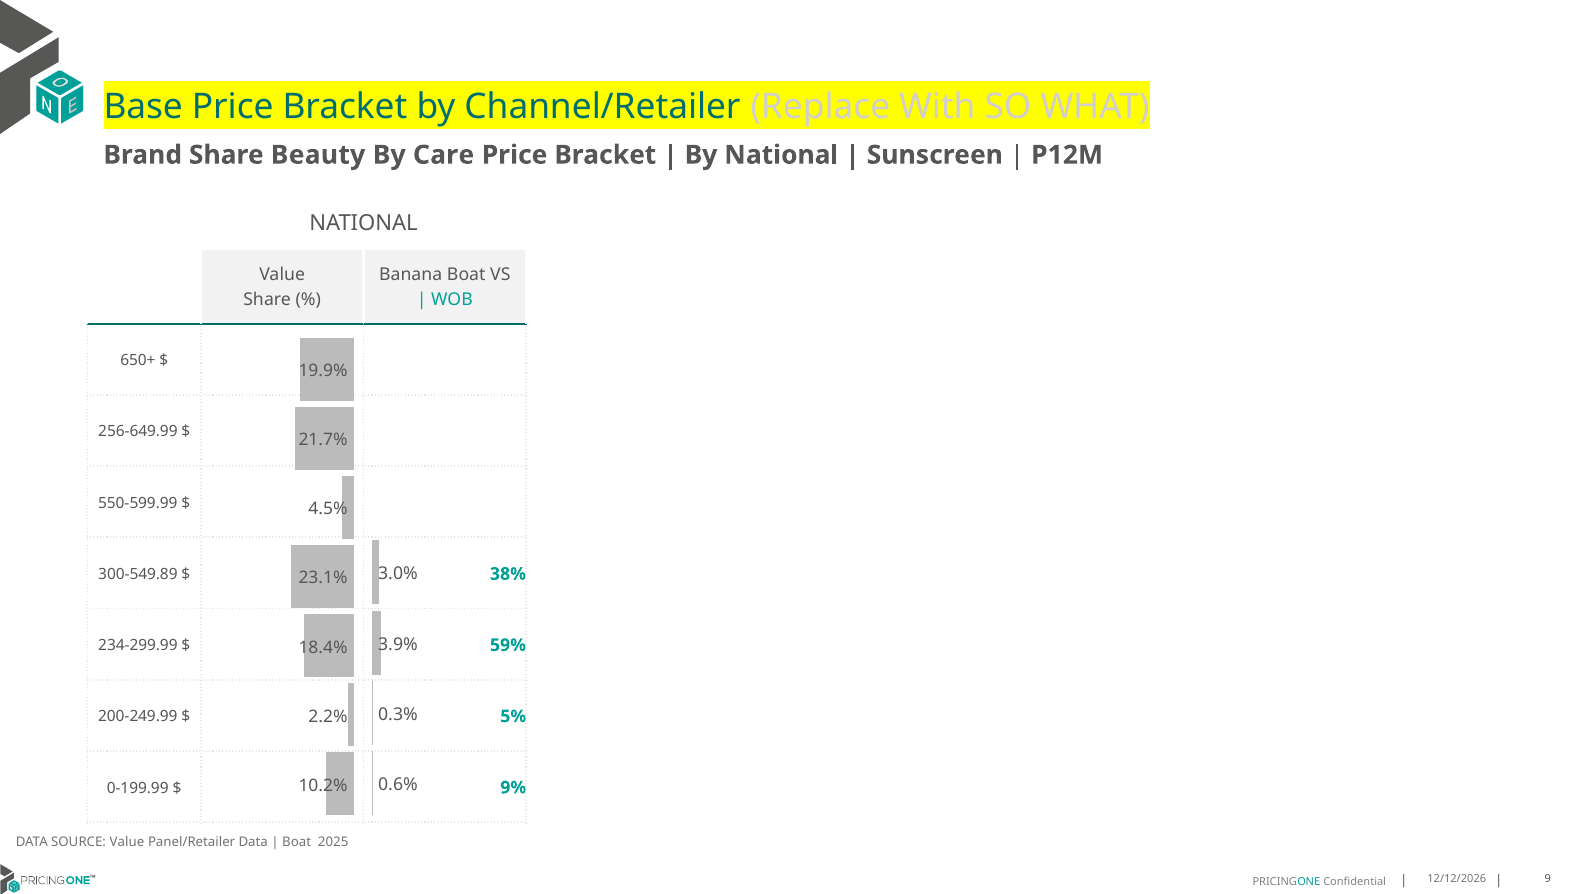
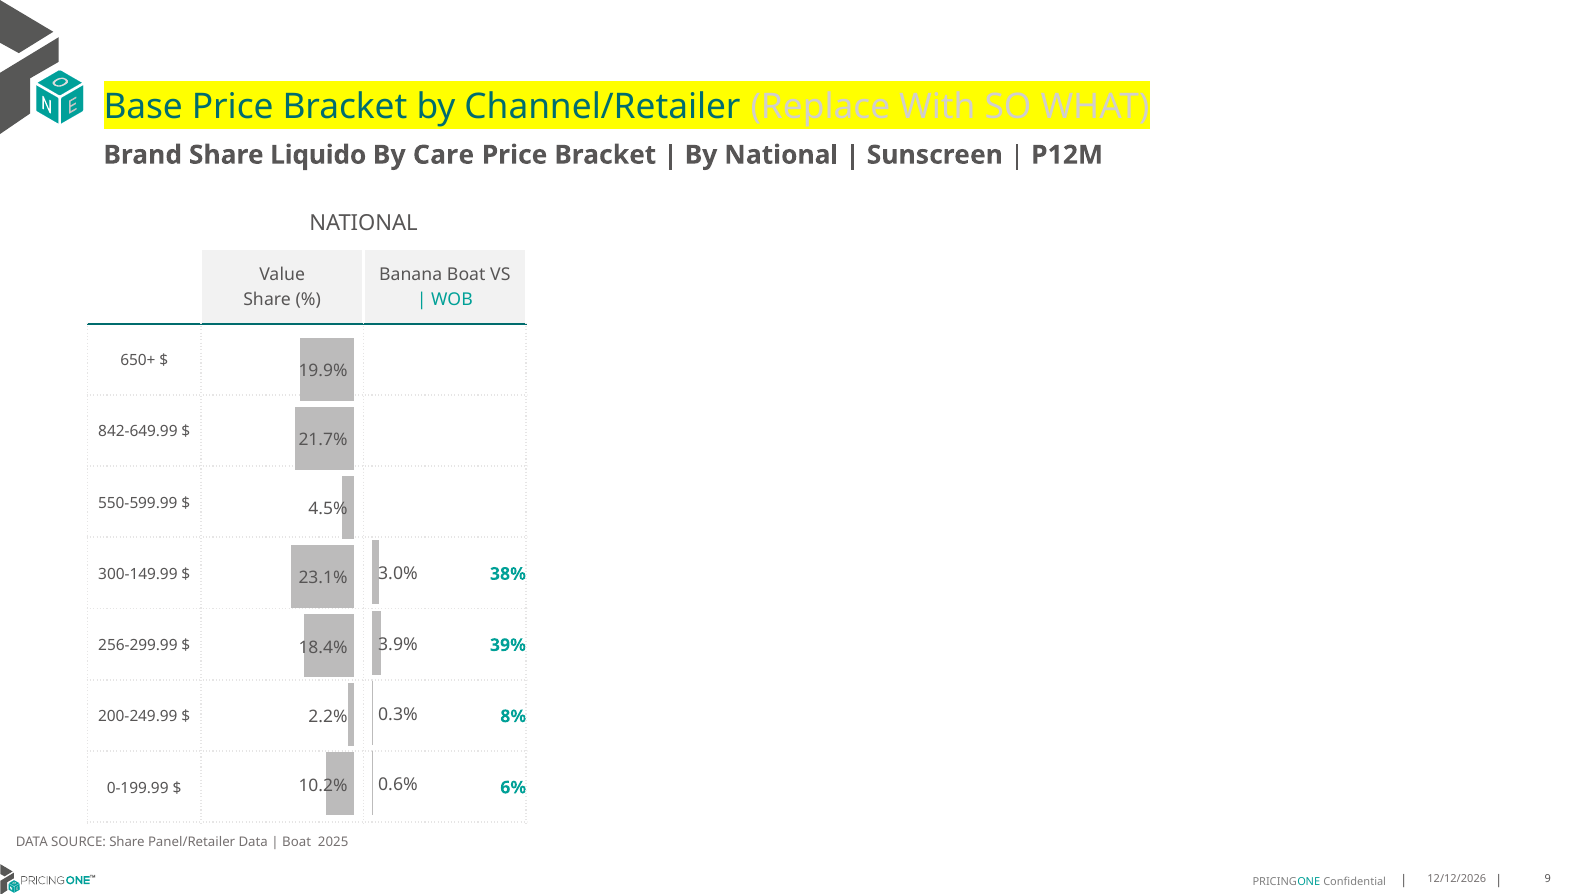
Beauty: Beauty -> Liquido (318, 155)
256-649.99: 256-649.99 -> 842-649.99 (138, 432)
300-549.89: 300-549.89 -> 300-149.99 (138, 575)
234-299.99: 234-299.99 -> 256-299.99 (138, 646)
59%: 59% -> 39% (508, 645)
5%: 5% -> 8% (513, 717)
9%: 9% -> 6% (513, 788)
SOURCE Value: Value -> Share (127, 842)
